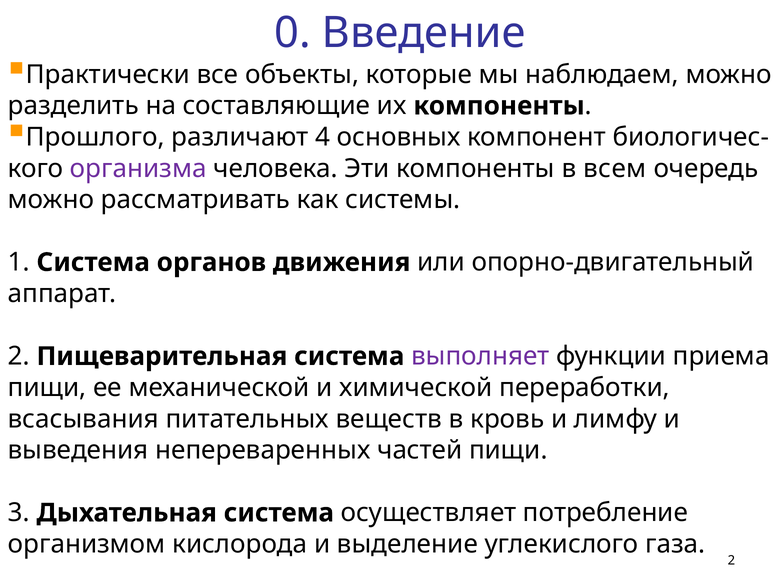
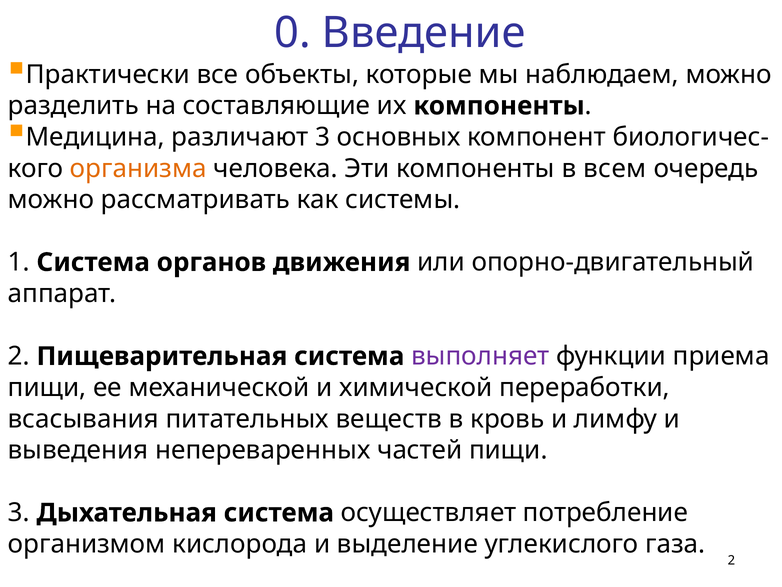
Прошлого: Прошлого -> Медицина (95, 137)
различают 4: 4 -> 3 (323, 137)
организма colour: purple -> orange (138, 168)
